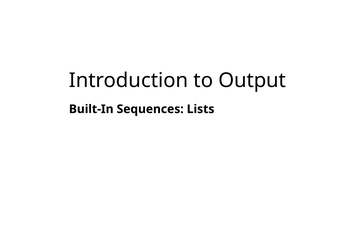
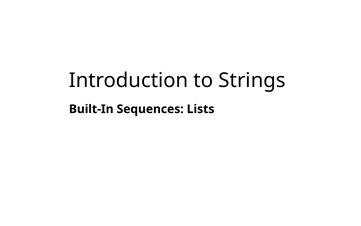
Output: Output -> Strings (252, 80)
